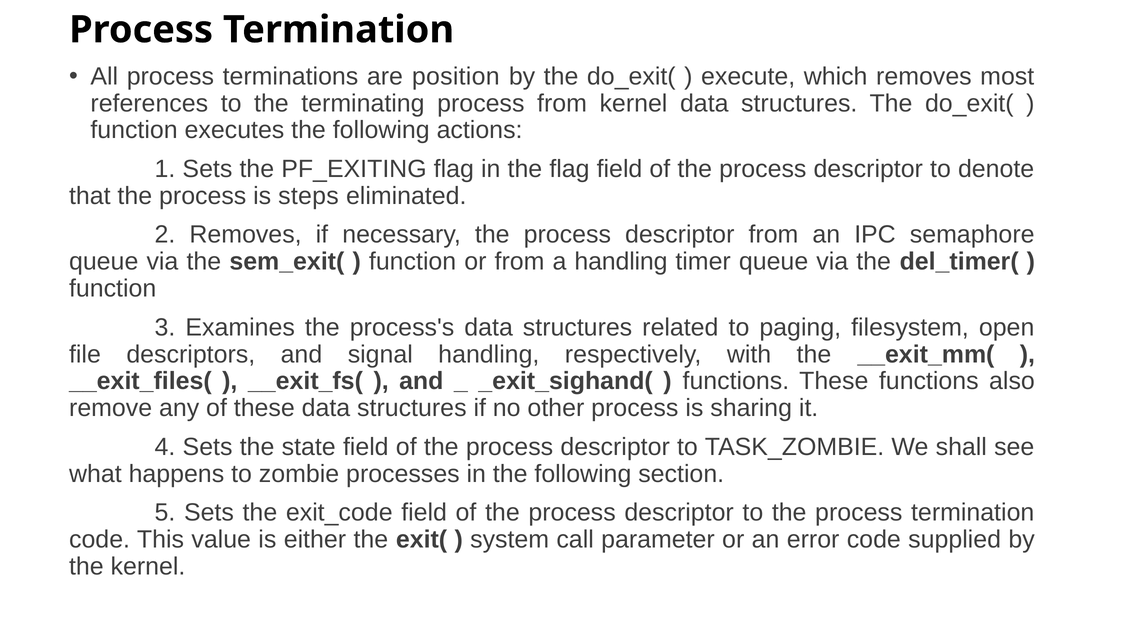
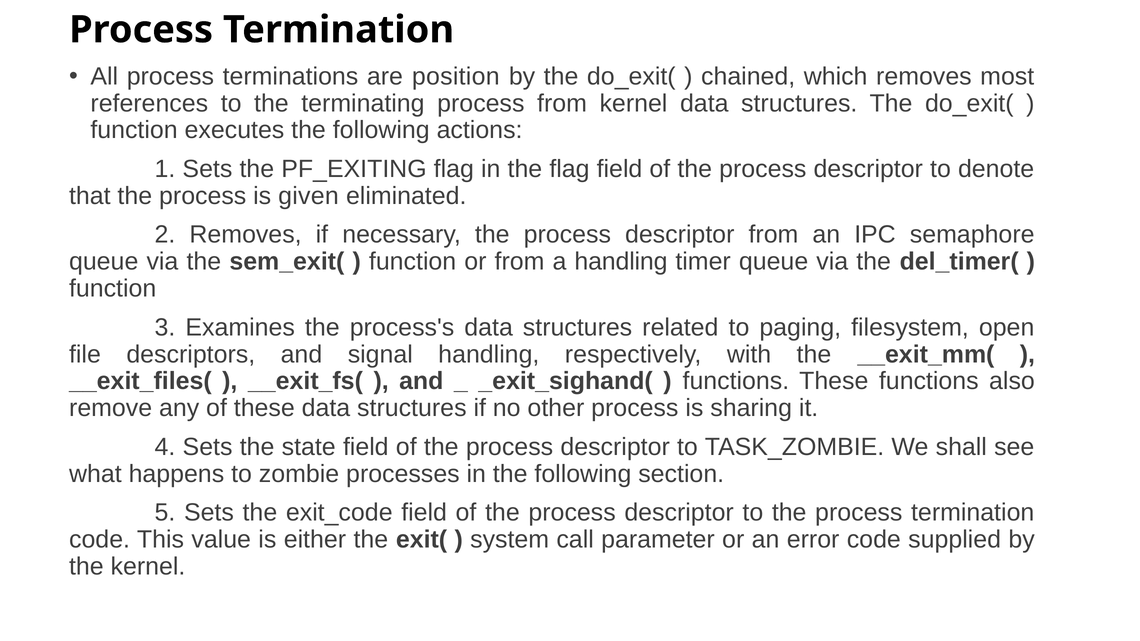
execute: execute -> chained (748, 76)
steps: steps -> given (308, 196)
